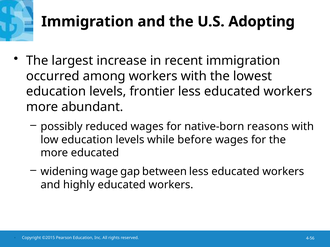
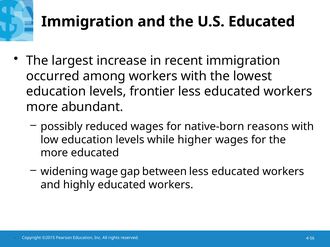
U.S Adopting: Adopting -> Educated (262, 22)
before: before -> higher (195, 140)
